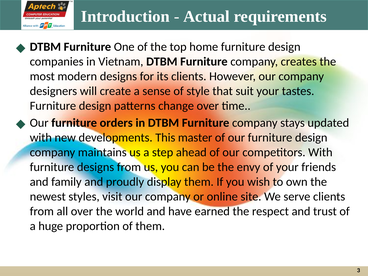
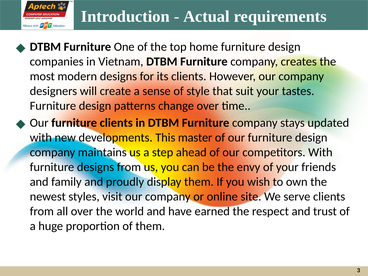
furniture orders: orders -> clients (116, 123)
